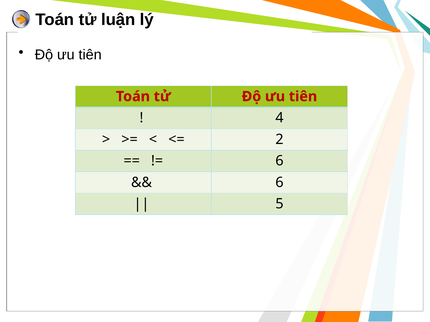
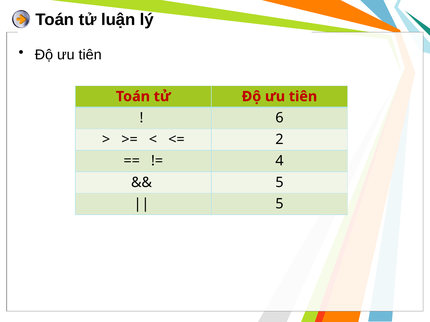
4: 4 -> 6 (280, 118)
6: 6 -> 4 (280, 161)
6: 6 -> 5 (280, 183)
